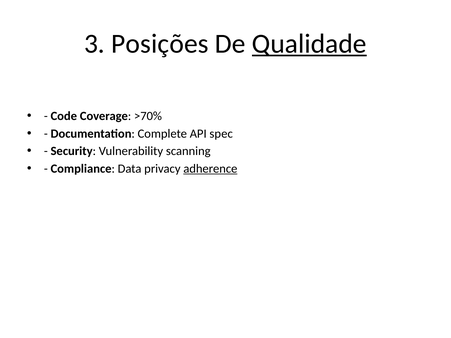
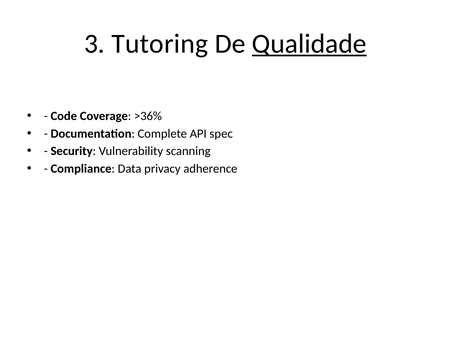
Posições: Posições -> Tutoring (160, 44)
>70%: >70% -> >36% (148, 116)
adherence underline: present -> none (210, 169)
